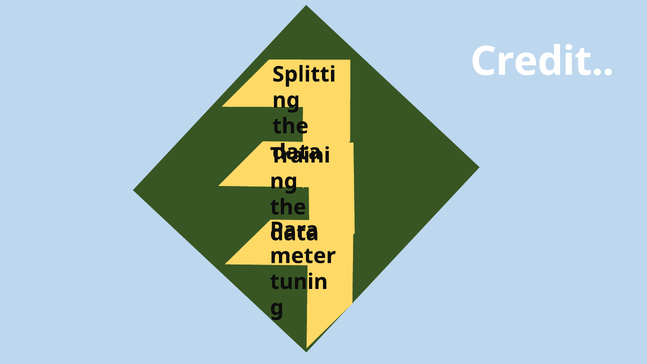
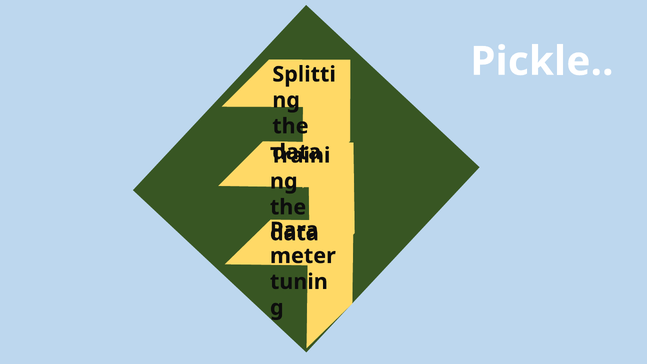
Credit: Credit -> Pickle (542, 62)
